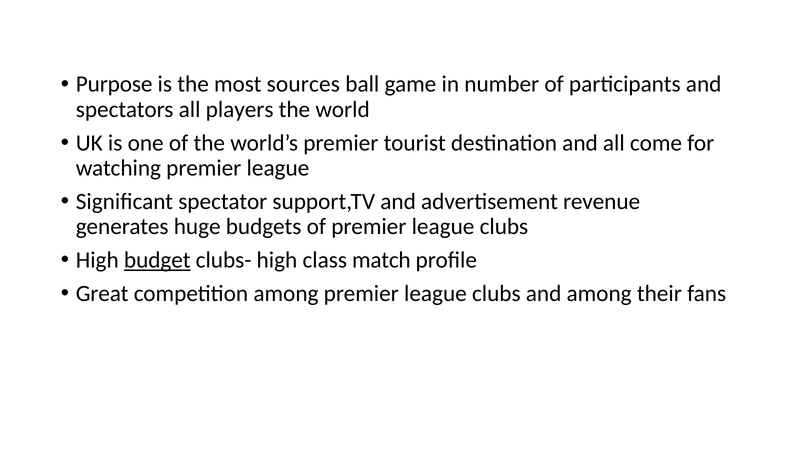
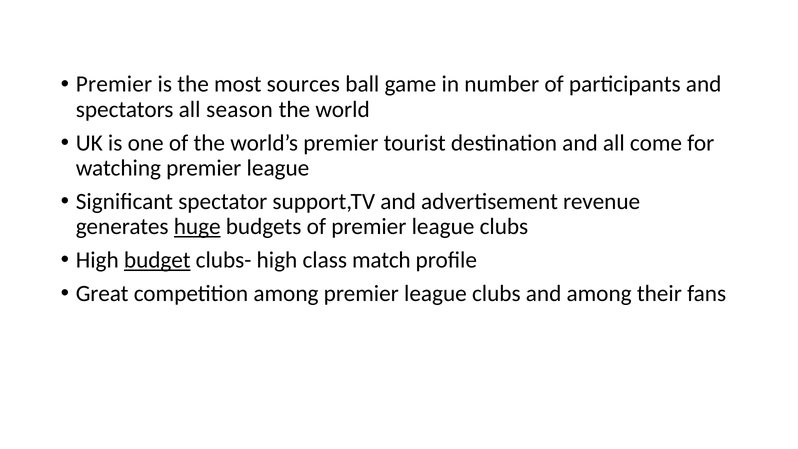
Purpose: Purpose -> Premier (114, 84)
players: players -> season (239, 109)
huge underline: none -> present (197, 227)
